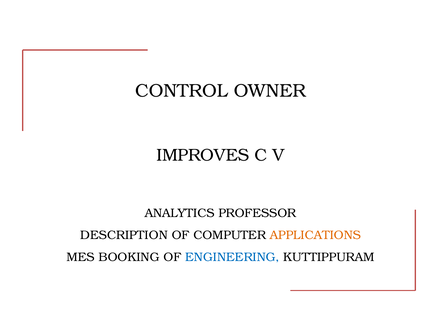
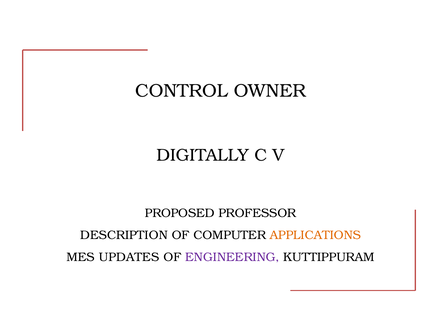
IMPROVES: IMPROVES -> DIGITALLY (203, 155)
ANALYTICS: ANALYTICS -> PROPOSED (180, 213)
BOOKING: BOOKING -> UPDATES (129, 257)
ENGINEERING colour: blue -> purple (232, 257)
